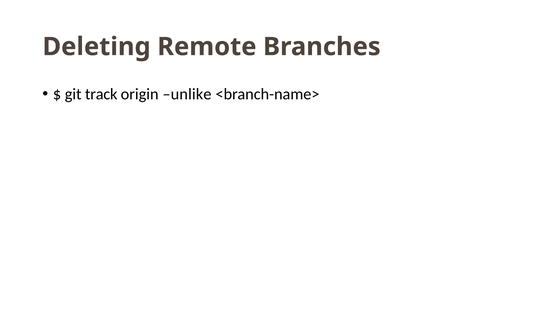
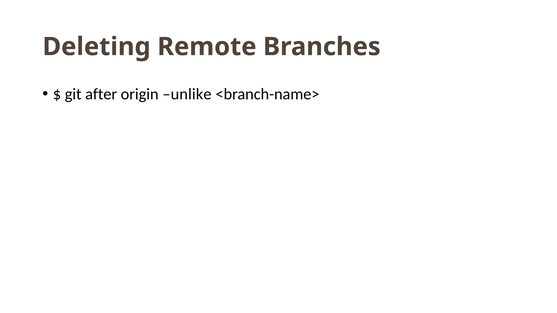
track: track -> after (101, 94)
